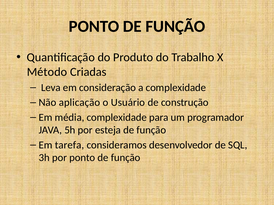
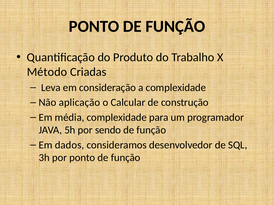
Usuário: Usuário -> Calcular (128, 103)
esteja: esteja -> sendo (108, 130)
tarefa: tarefa -> dados (70, 145)
